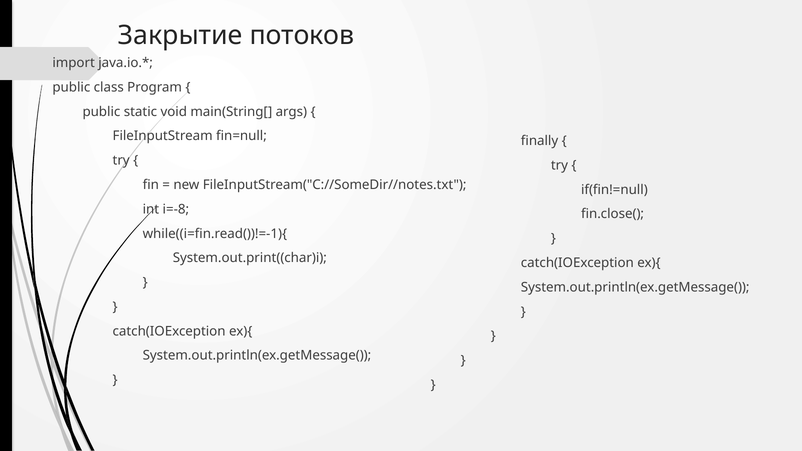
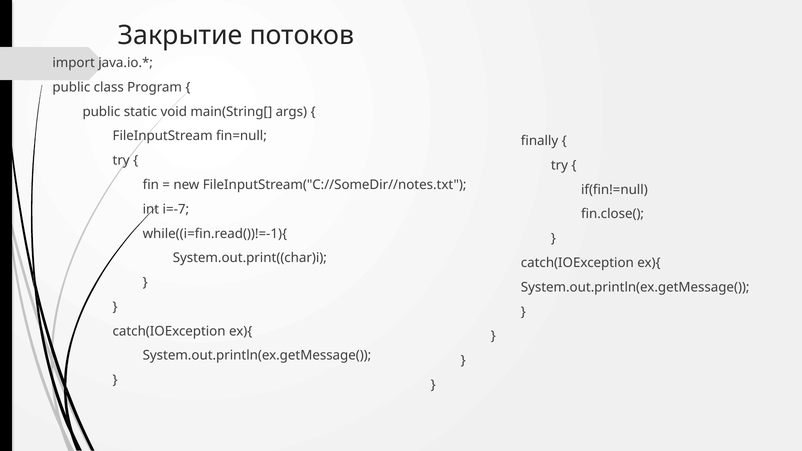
i=-8: i=-8 -> i=-7 (176, 209)
